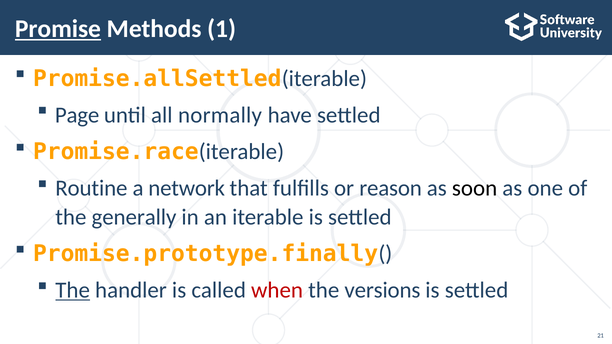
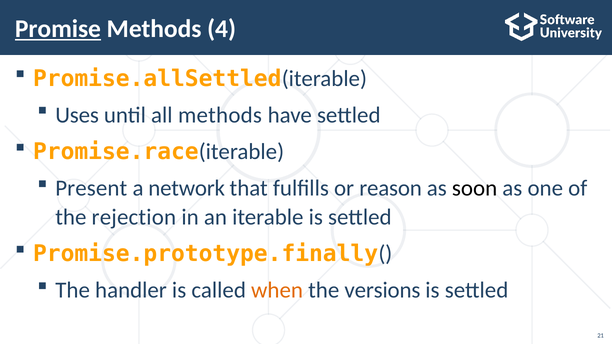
1: 1 -> 4 (222, 29)
Page: Page -> Uses (77, 115)
all normally: normally -> methods (220, 115)
Routine: Routine -> Present (91, 188)
generally: generally -> rejection (134, 217)
The underline: present -> none (73, 290)
when colour: red -> orange (277, 290)
